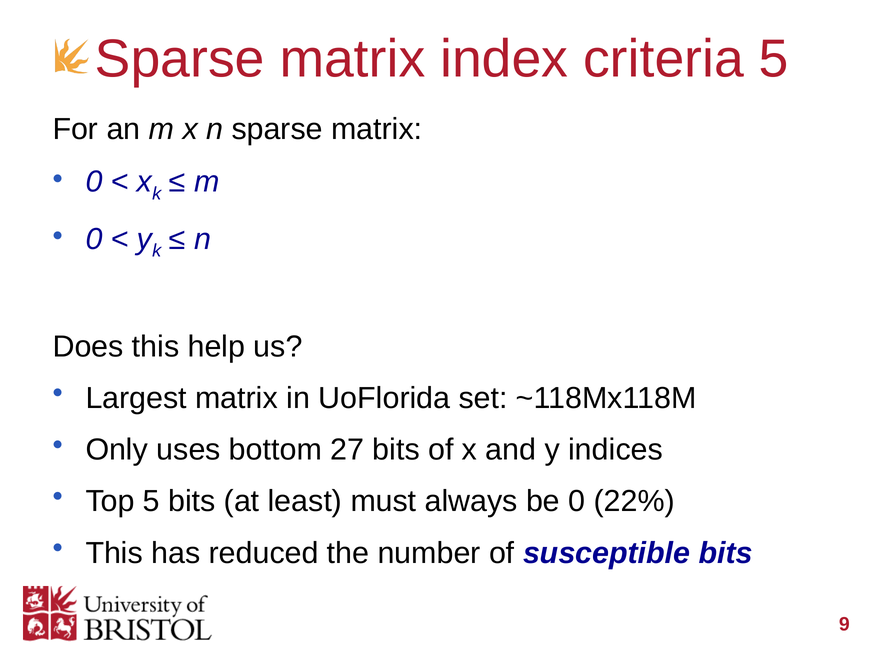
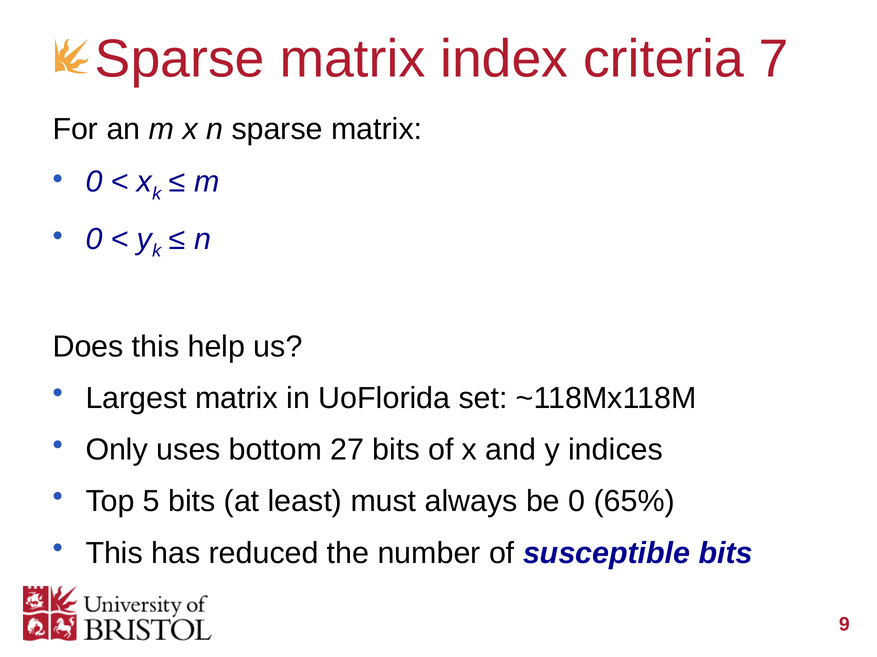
criteria 5: 5 -> 7 (774, 59)
22%: 22% -> 65% (634, 502)
